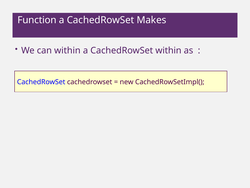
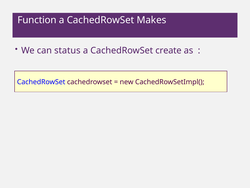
can within: within -> status (67, 50)
CachedRowSet within: within -> create (168, 50)
